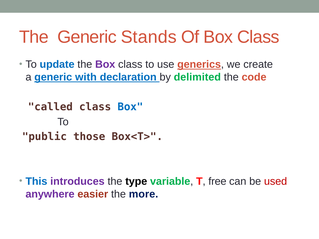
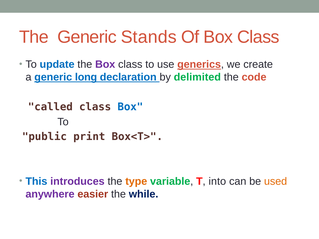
with: with -> long (86, 77)
those: those -> print (89, 137)
type colour: black -> orange (136, 181)
free: free -> into (217, 181)
used colour: red -> orange (276, 181)
more: more -> while (144, 194)
